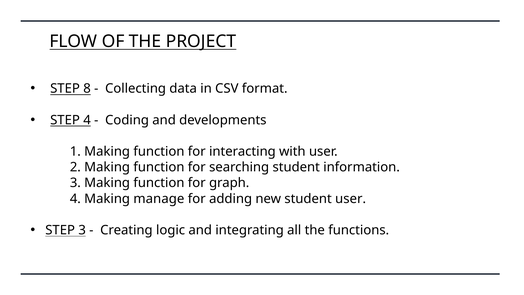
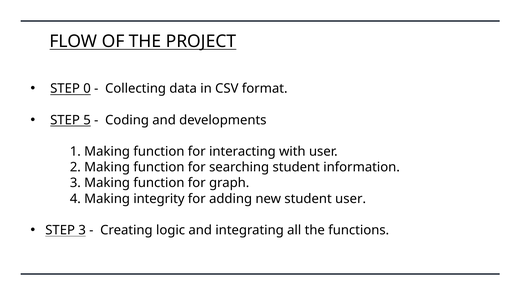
8: 8 -> 0 (87, 89)
STEP 4: 4 -> 5 (87, 120)
manage: manage -> integrity (159, 199)
